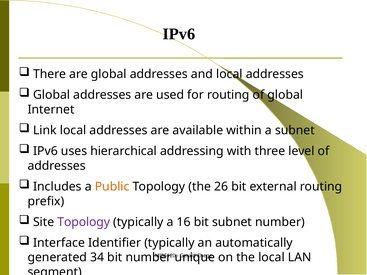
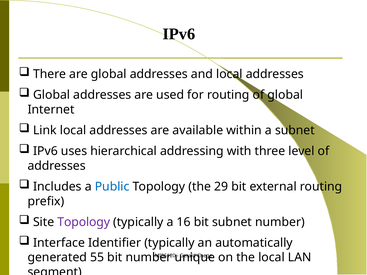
Public colour: orange -> blue (112, 187)
26: 26 -> 29 (221, 187)
34: 34 -> 55 (97, 258)
